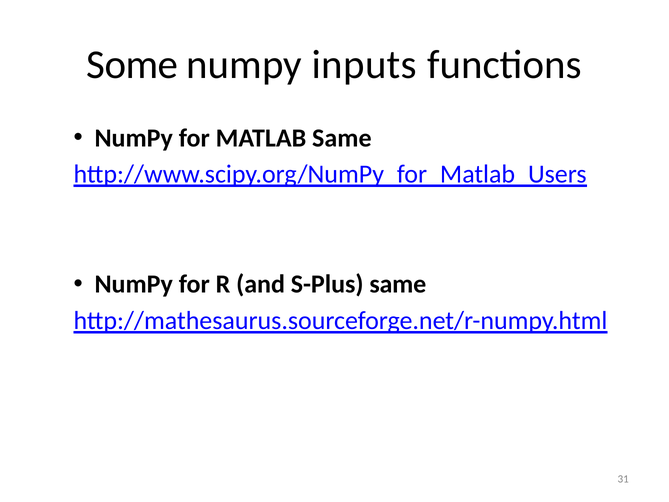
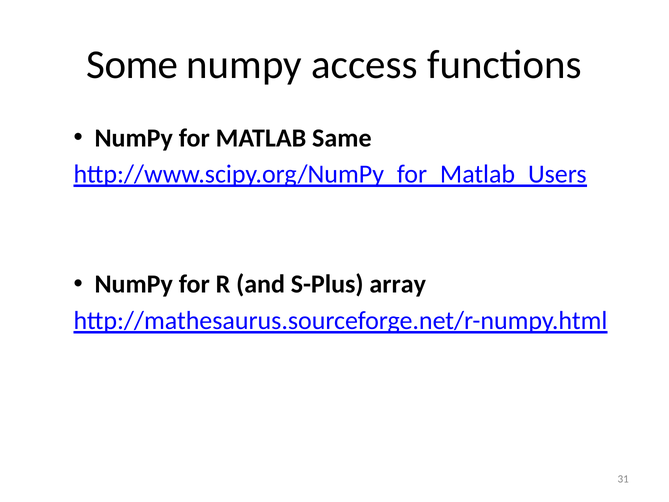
inputs: inputs -> access (364, 65)
S-Plus same: same -> array (398, 284)
